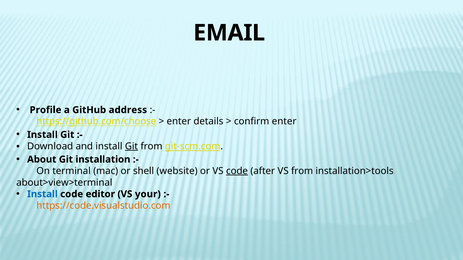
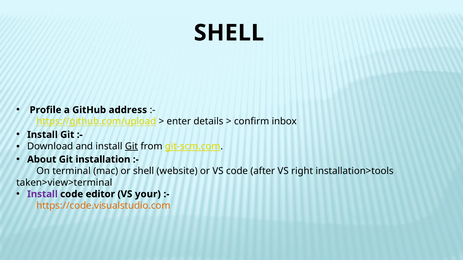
EMAIL: EMAIL -> SHELL (229, 33)
https://github.com/choose: https://github.com/choose -> https://github.com/upload (96, 122)
confirm enter: enter -> inbox (284, 122)
code underline: present -> none (237, 171)
VS from: from -> right (302, 171)
about>view>terminal: about>view>terminal -> taken>view>terminal (64, 183)
Install colour: blue -> purple (42, 194)
